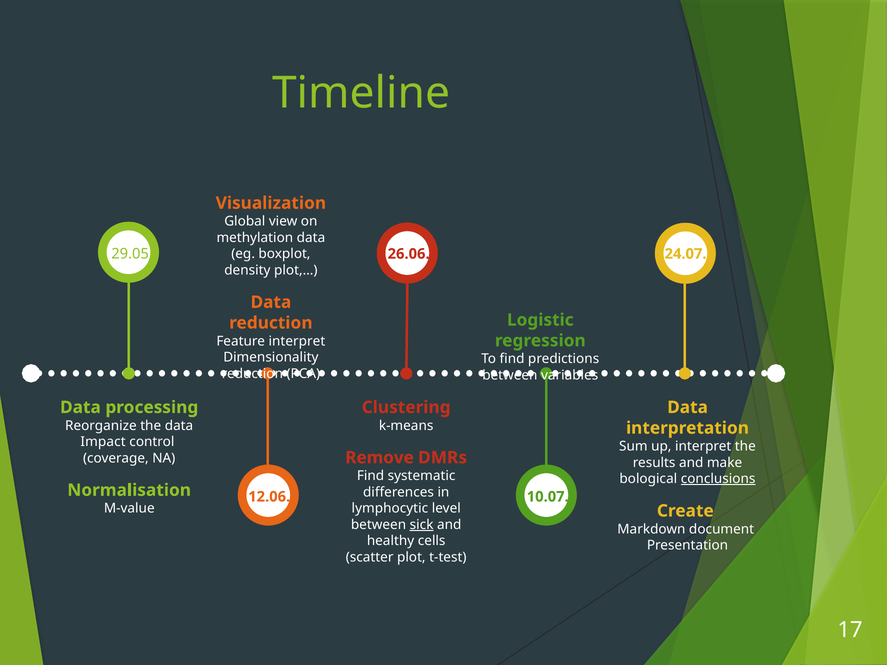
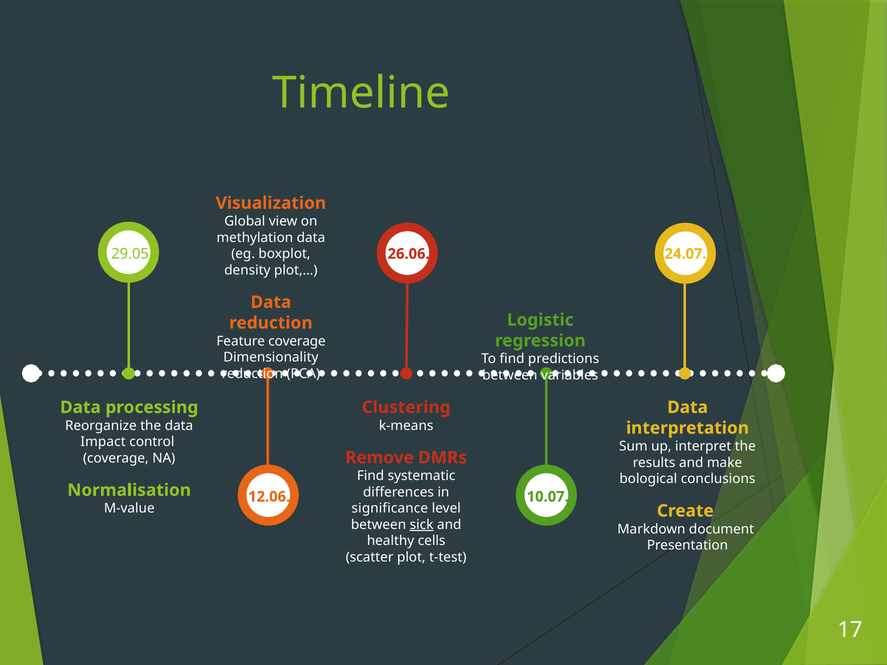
Feature interpret: interpret -> coverage (297, 341)
conclusions underline: present -> none (718, 479)
lymphocytic: lymphocytic -> significance (390, 509)
